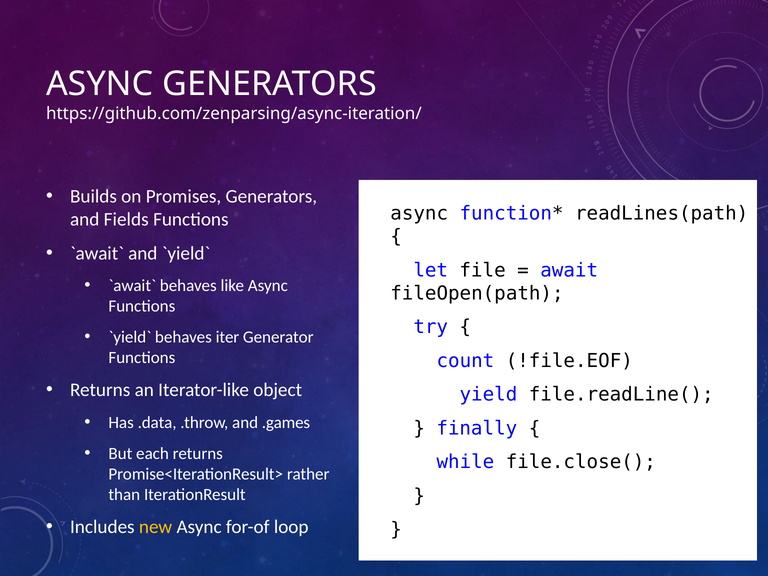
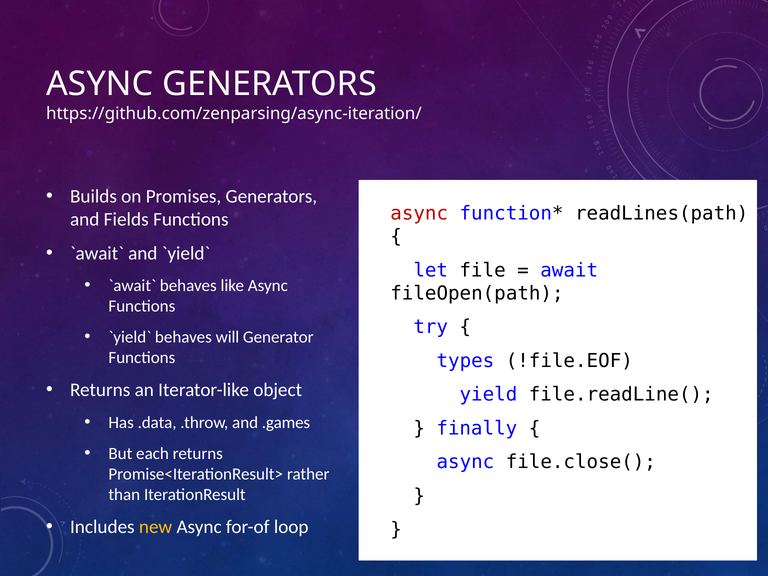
async colour: black -> red (419, 214)
iter: iter -> will (227, 337)
count: count -> types (465, 361)
while: while -> async (465, 462)
